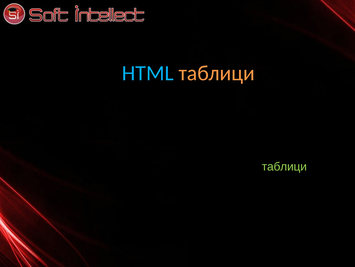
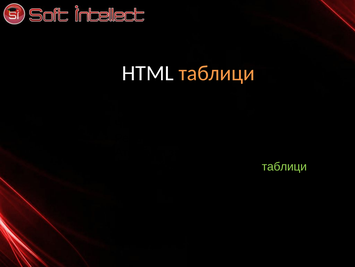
HTML colour: light blue -> white (148, 73)
